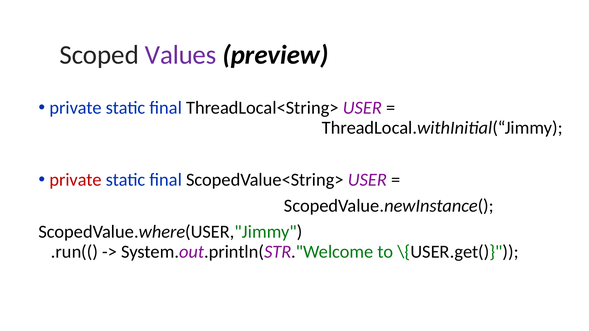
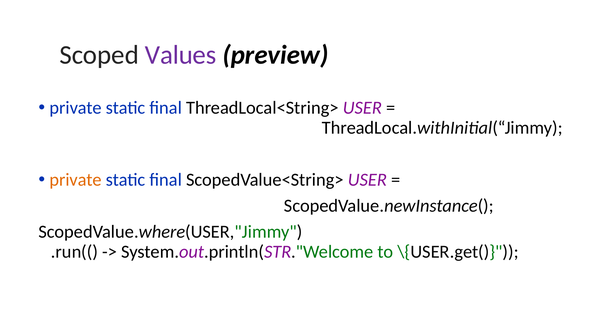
private colour: red -> orange (76, 180)
